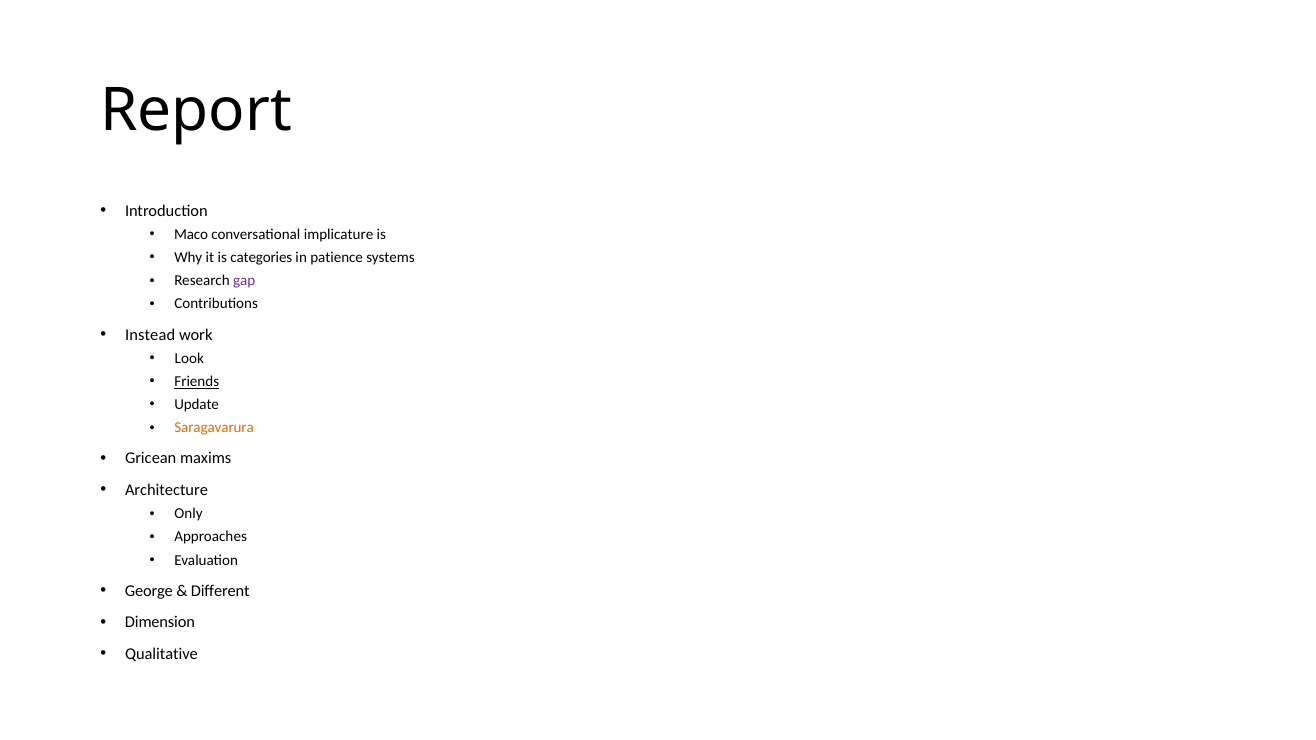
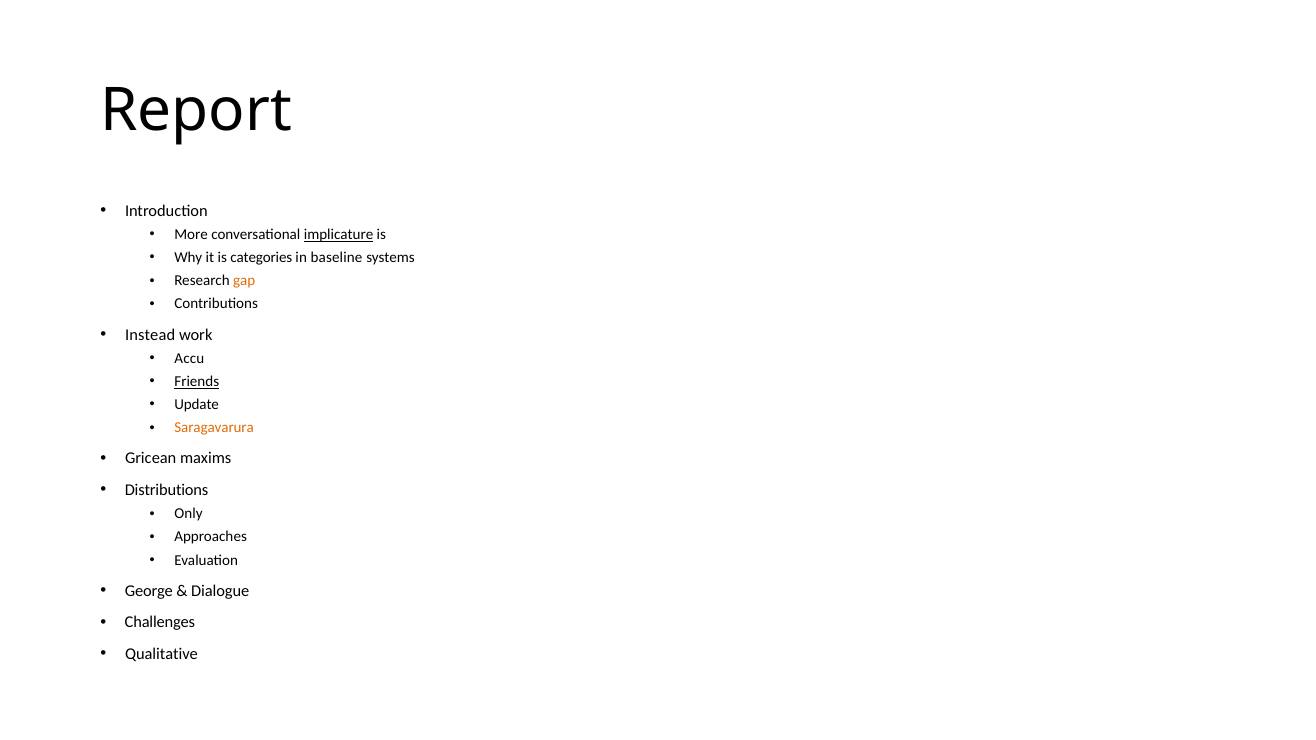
Maco: Maco -> More (191, 235)
implicature underline: none -> present (339, 235)
patience: patience -> baseline (337, 258)
gap colour: purple -> orange (244, 281)
Look: Look -> Accu (189, 359)
Architecture: Architecture -> Distributions (167, 490)
Different: Different -> Dialogue (220, 591)
Dimension: Dimension -> Challenges (160, 622)
